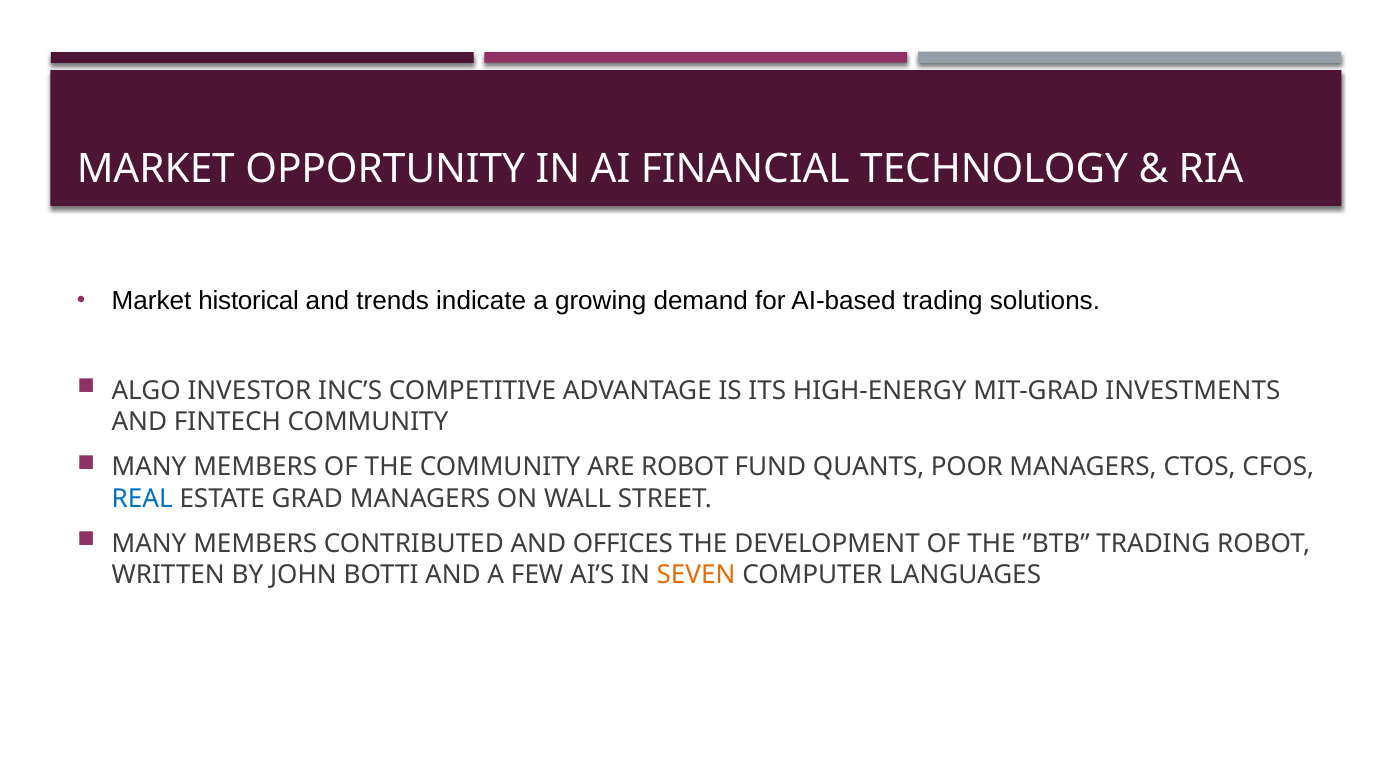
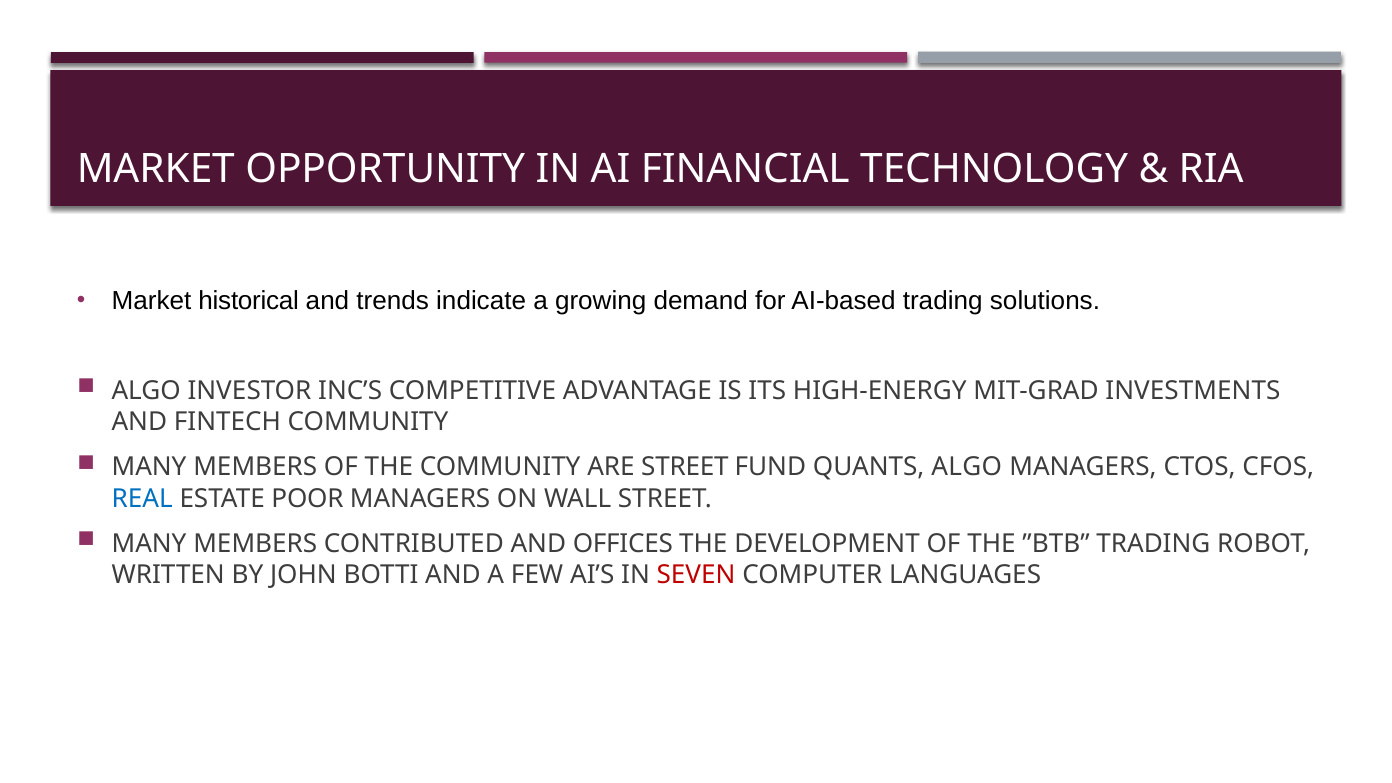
ARE ROBOT: ROBOT -> STREET (685, 467)
QUANTS POOR: POOR -> ALGO (967, 467)
GRAD: GRAD -> POOR (308, 499)
SEVEN colour: orange -> red (696, 575)
